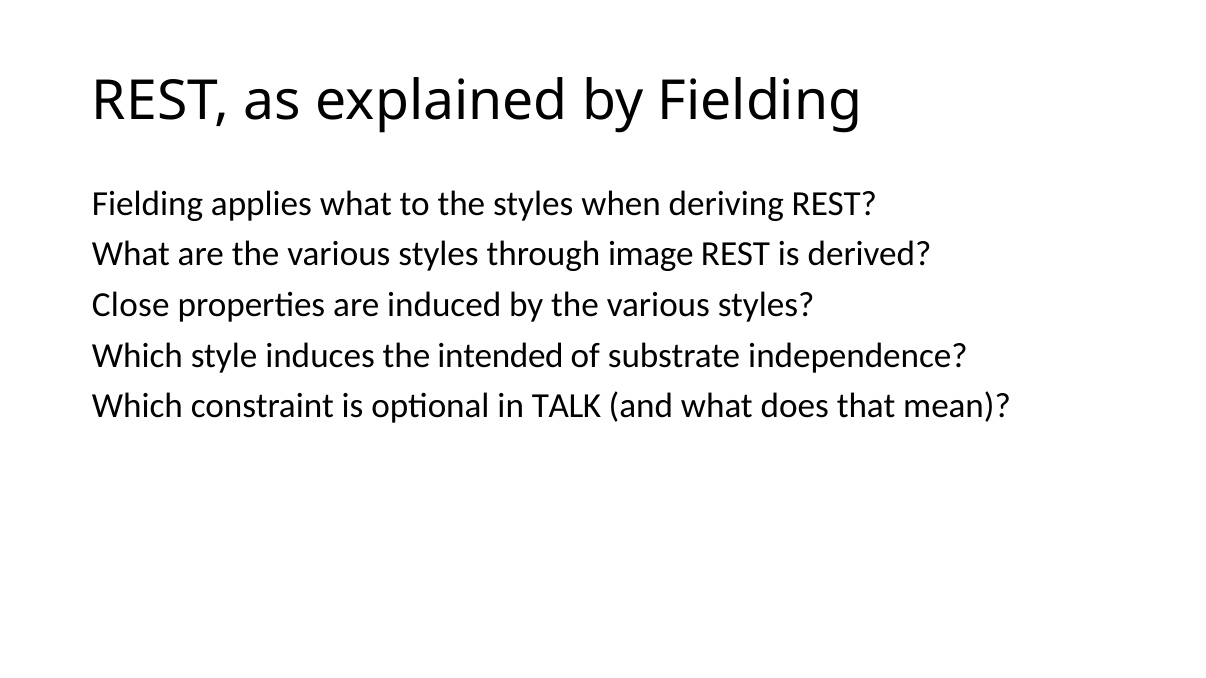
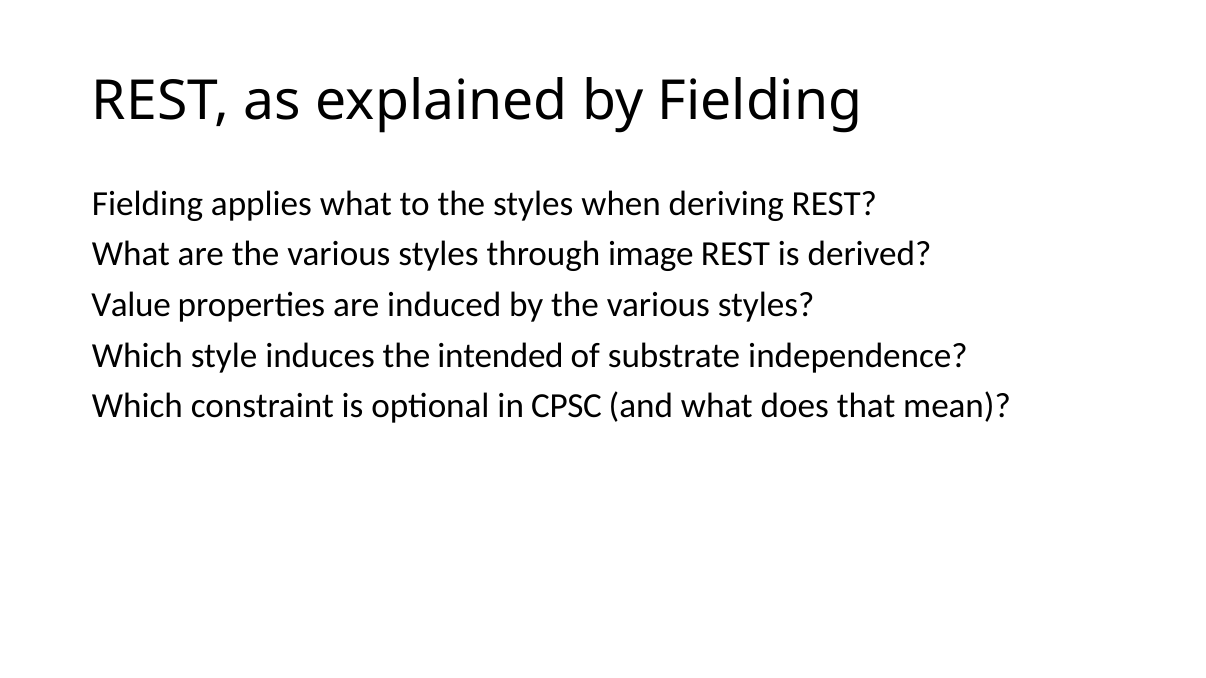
Close: Close -> Value (131, 305)
TALK: TALK -> CPSC (567, 406)
